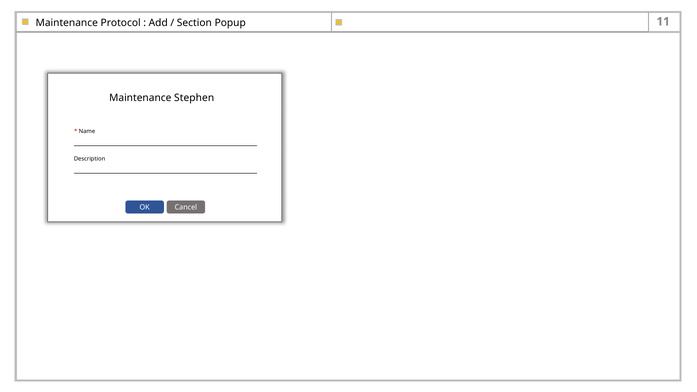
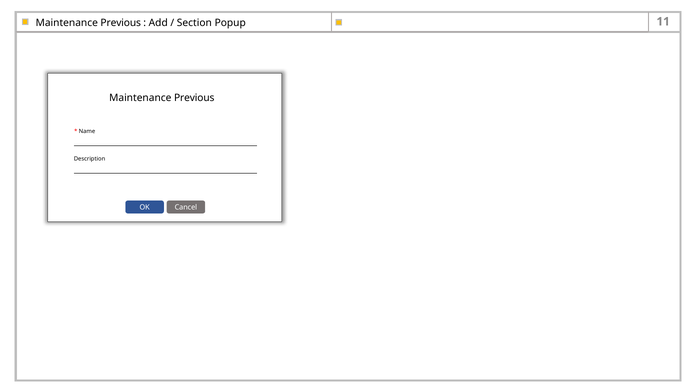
Protocol: Protocol -> Previous (121, 23)
Stephen: Stephen -> Previous (194, 98)
